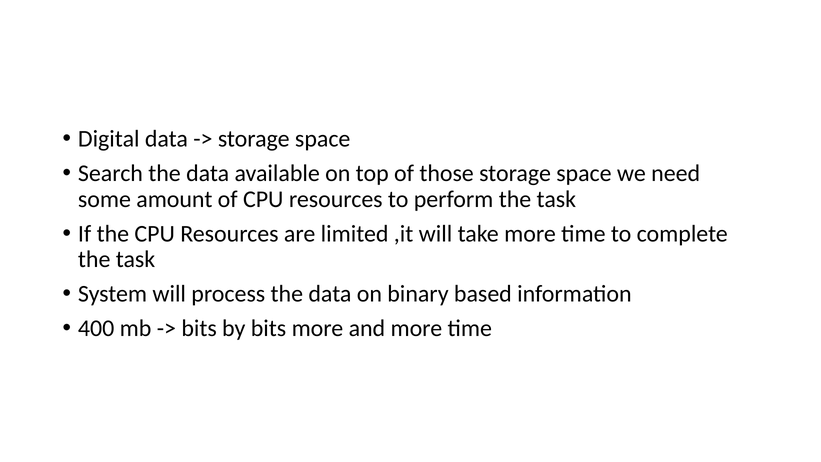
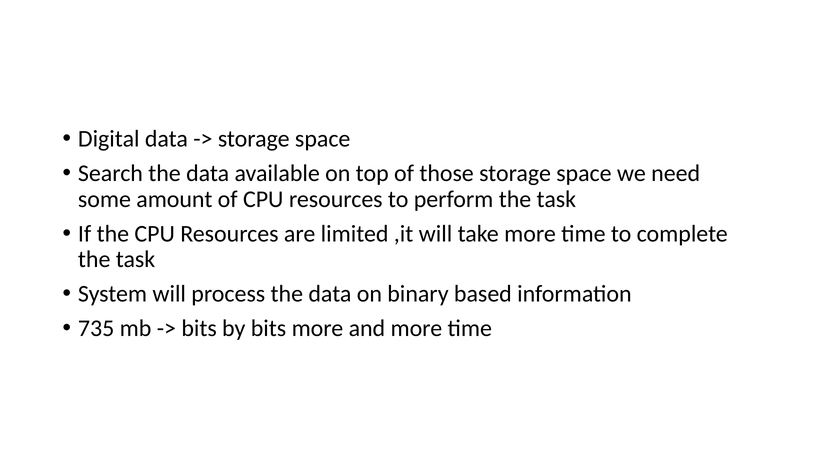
400: 400 -> 735 (96, 328)
